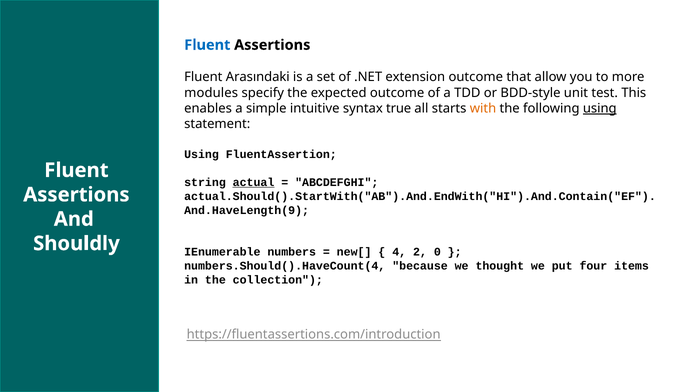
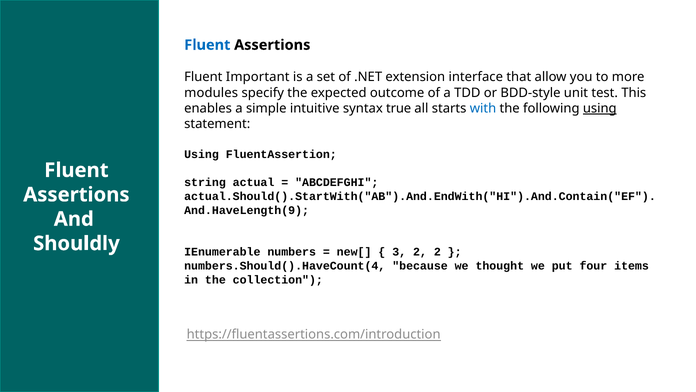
Arasındaki: Arasındaki -> Important (258, 77)
extension outcome: outcome -> interface (476, 77)
with colour: orange -> blue (483, 108)
actual underline: present -> none (254, 182)
4: 4 -> 3 (399, 252)
2 0: 0 -> 2 (437, 252)
